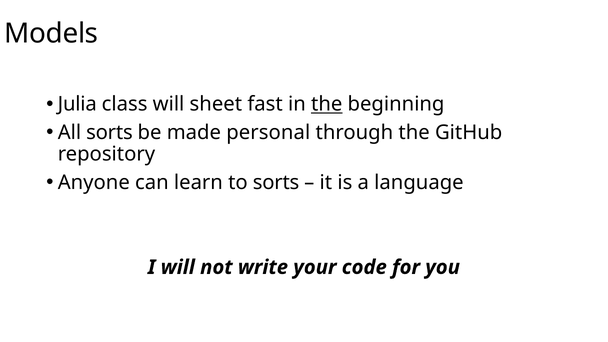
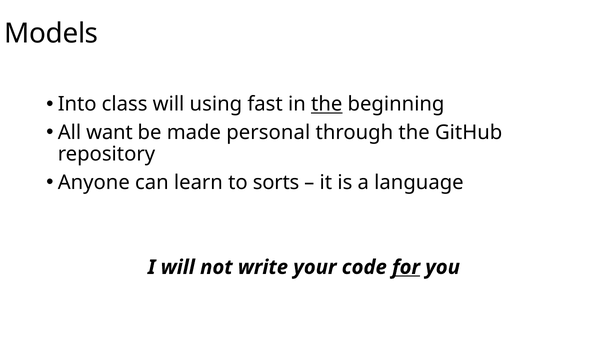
Julia: Julia -> Into (77, 104)
sheet: sheet -> using (216, 104)
All sorts: sorts -> want (109, 132)
for underline: none -> present (406, 267)
